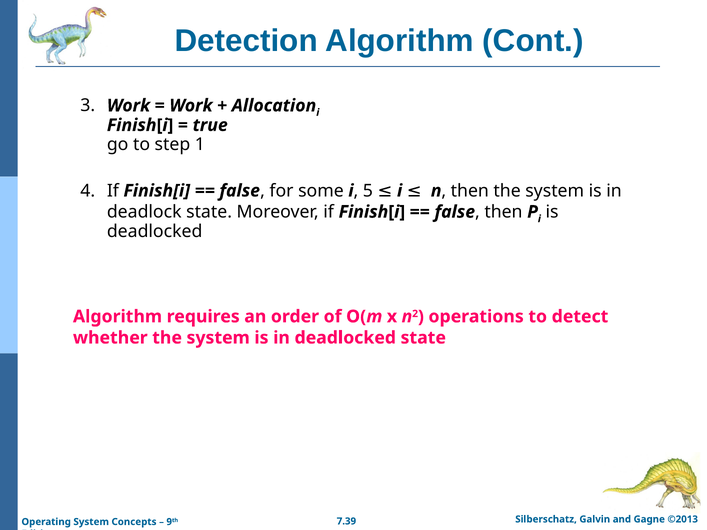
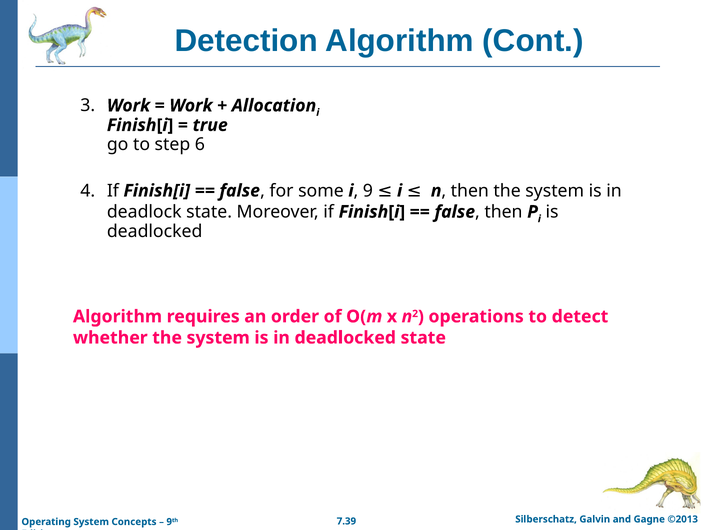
1: 1 -> 6 (200, 144)
5: 5 -> 9 (368, 191)
